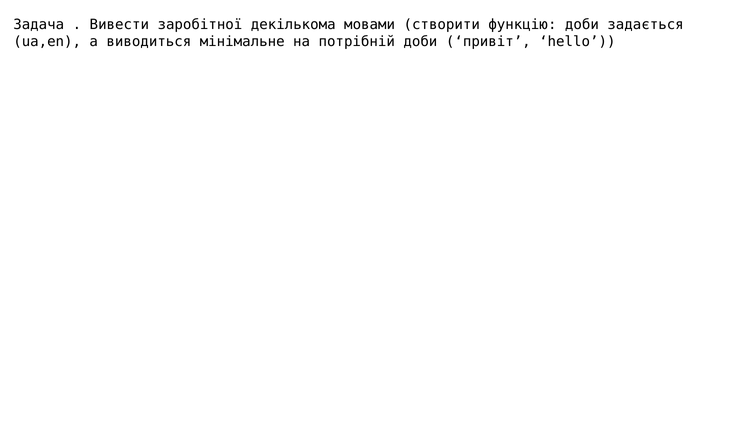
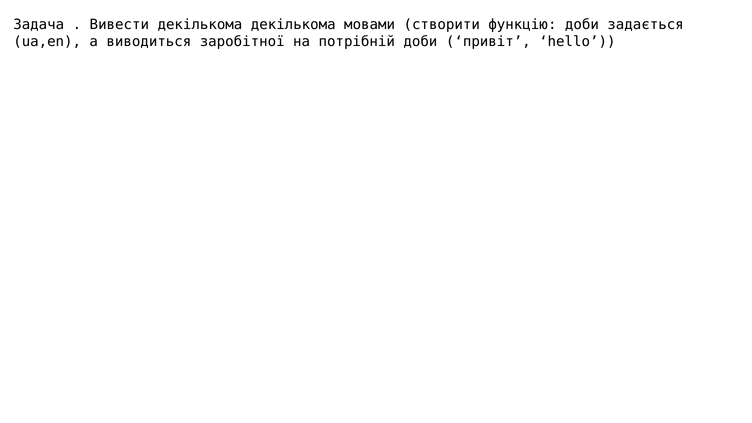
Вивести заробітної: заробітної -> декількома (200, 25)
мінімальне: мінімальне -> заробітної (242, 42)
